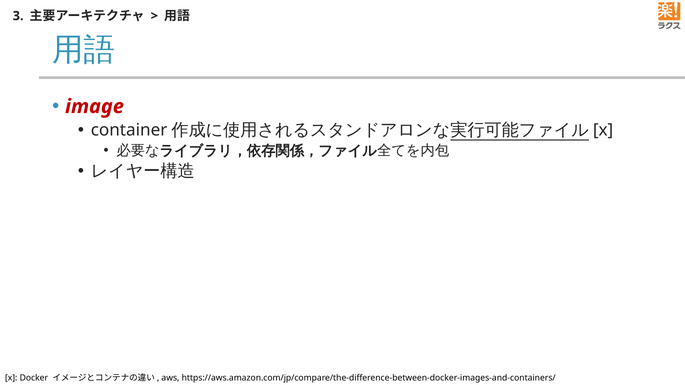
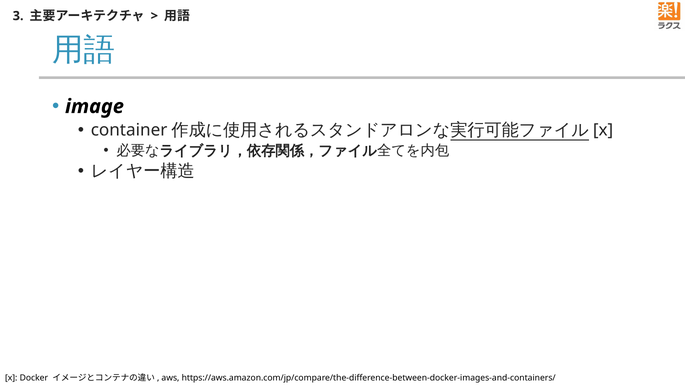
image colour: red -> black (94, 107)
